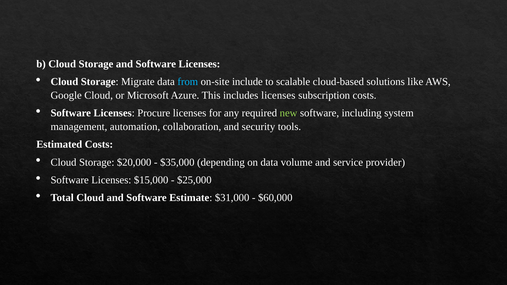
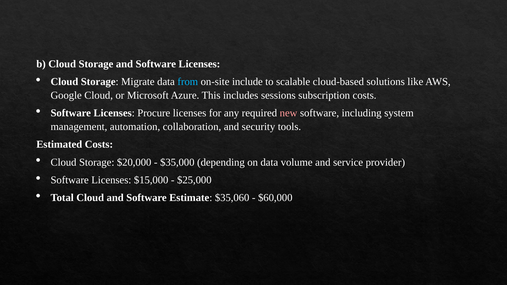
includes licenses: licenses -> sessions (278, 95)
new colour: light green -> pink (289, 113)
$31,000: $31,000 -> $35,060 (232, 198)
